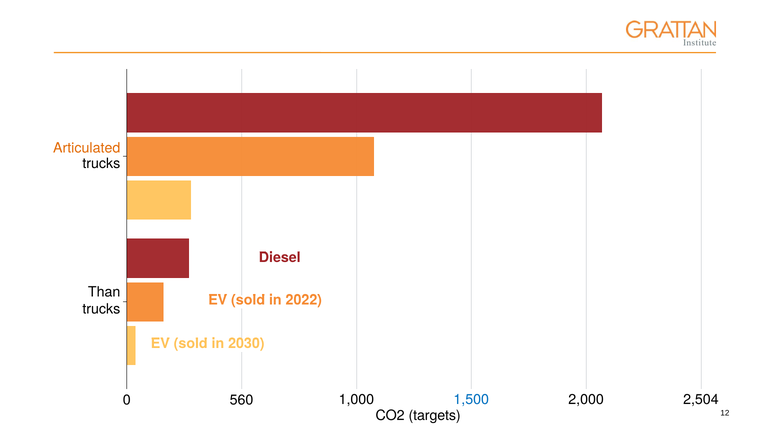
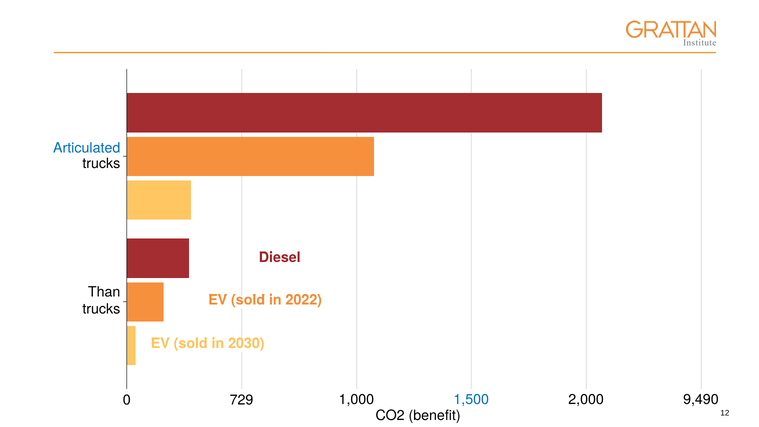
Articulated colour: orange -> blue (87, 148)
560: 560 -> 729 (242, 400)
2,504: 2,504 -> 9,490 (701, 399)
targets: targets -> benefit (435, 416)
